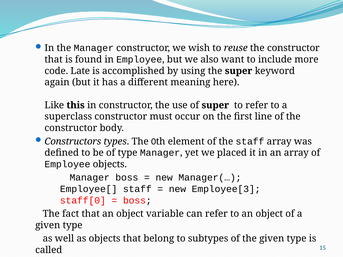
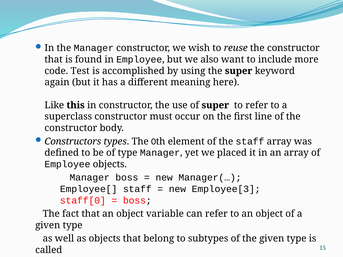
Late: Late -> Test (80, 71)
